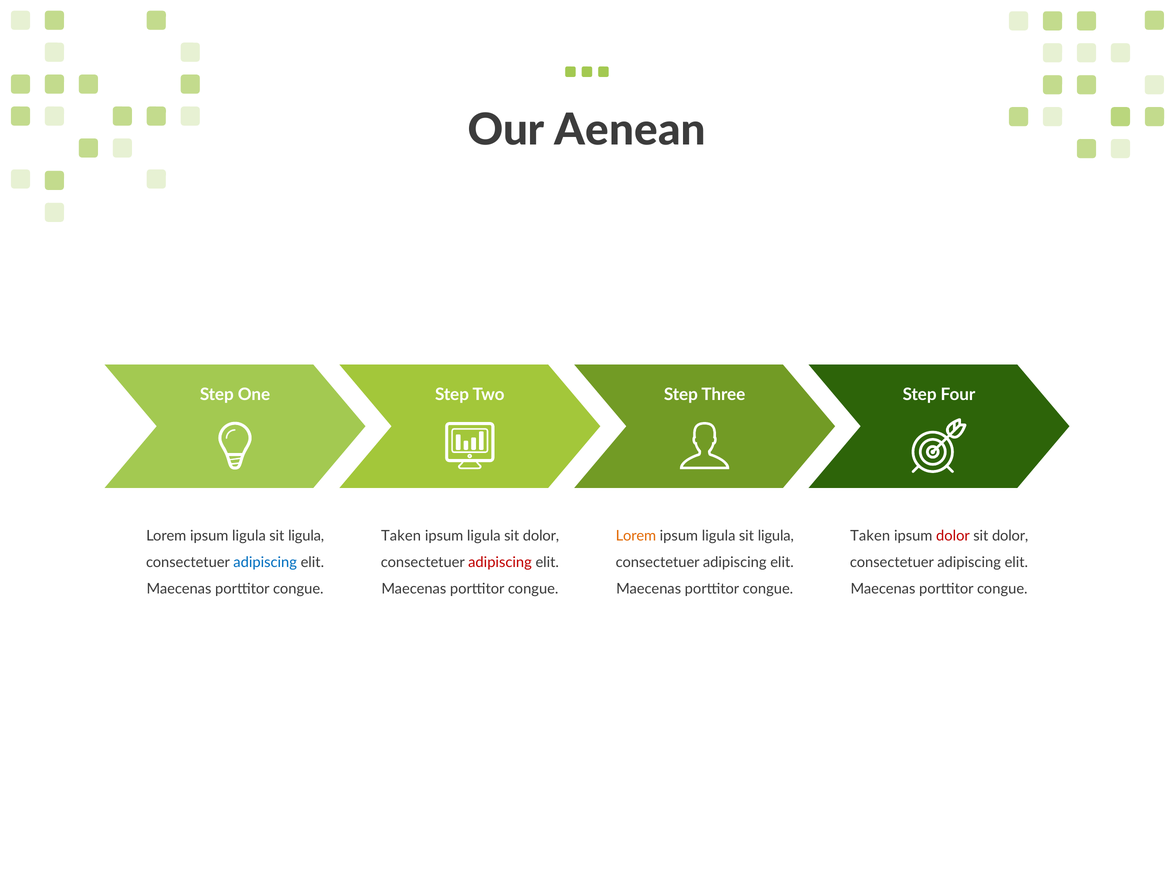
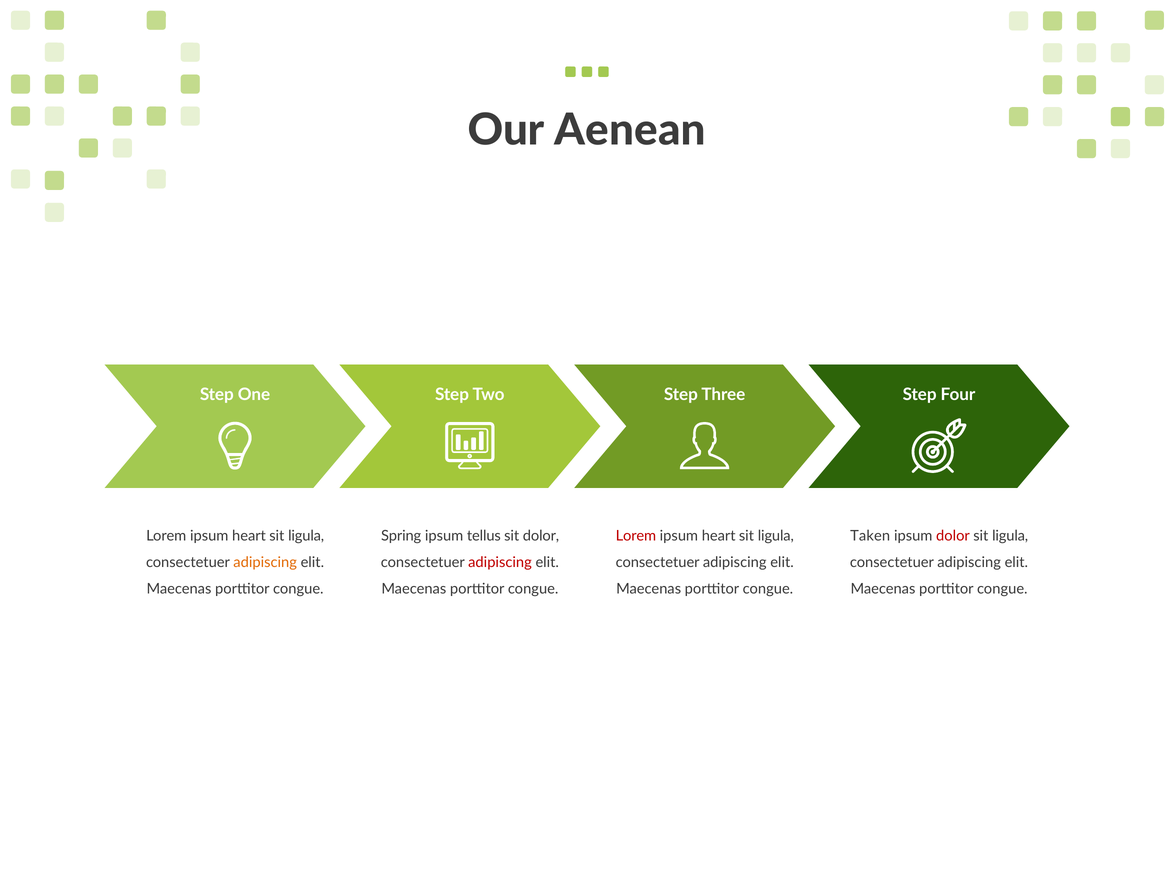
ligula: ligula -> heart (249, 536)
Taken: Taken -> Spring (401, 536)
ligula: ligula -> tellus (484, 536)
Lorem colour: orange -> red (636, 536)
ligula: ligula -> heart (719, 536)
dolor: dolor -> ligula (1010, 536)
adipiscing colour: blue -> orange (265, 563)
